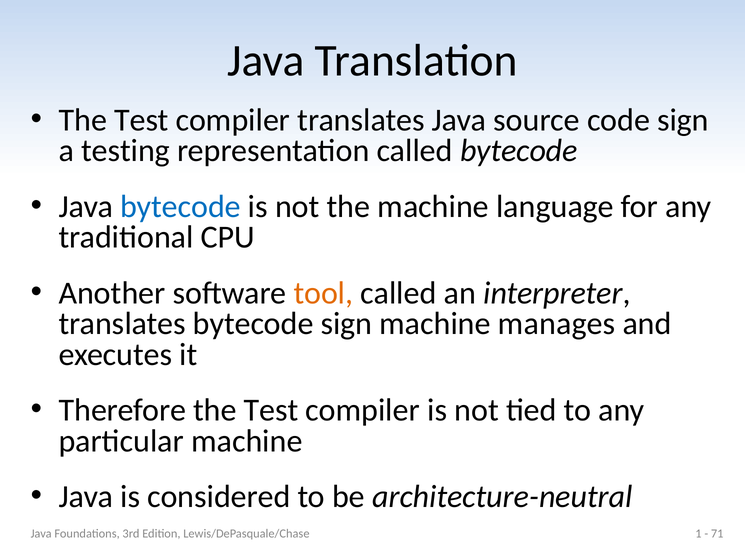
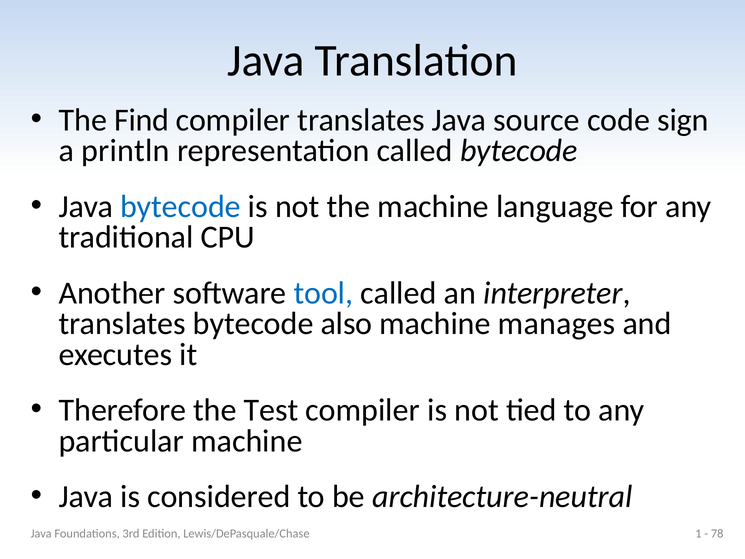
Test: Test -> Find (142, 120)
testing: testing -> println (125, 151)
tool colour: orange -> blue (323, 293)
bytecode sign: sign -> also (347, 324)
71: 71 -> 78 (717, 533)
